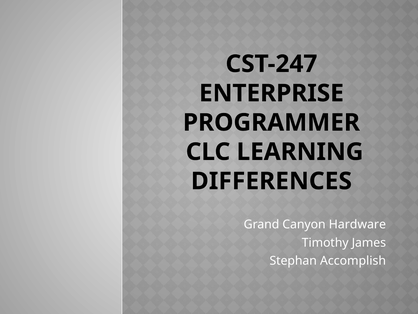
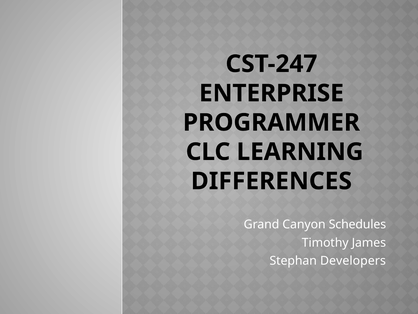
Hardware: Hardware -> Schedules (357, 224)
Accomplish: Accomplish -> Developers (353, 260)
